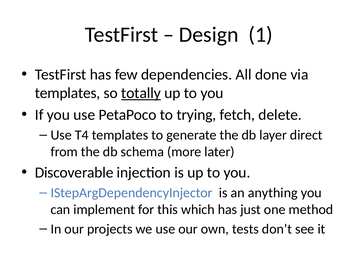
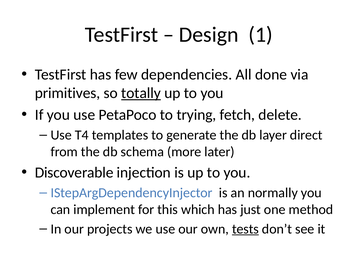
templates: templates -> primitives (68, 93)
anything: anything -> normally (273, 193)
tests underline: none -> present (245, 229)
